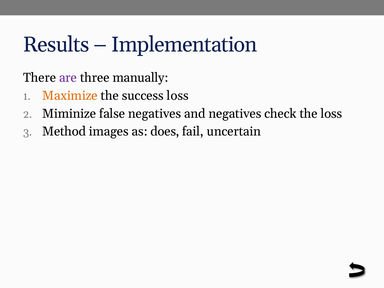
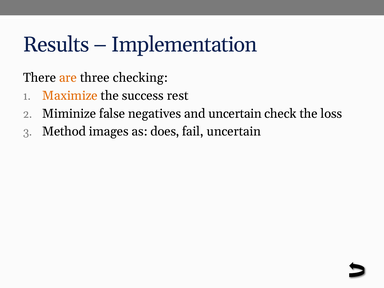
are colour: purple -> orange (68, 78)
manually: manually -> checking (140, 78)
success loss: loss -> rest (178, 96)
and negatives: negatives -> uncertain (235, 114)
